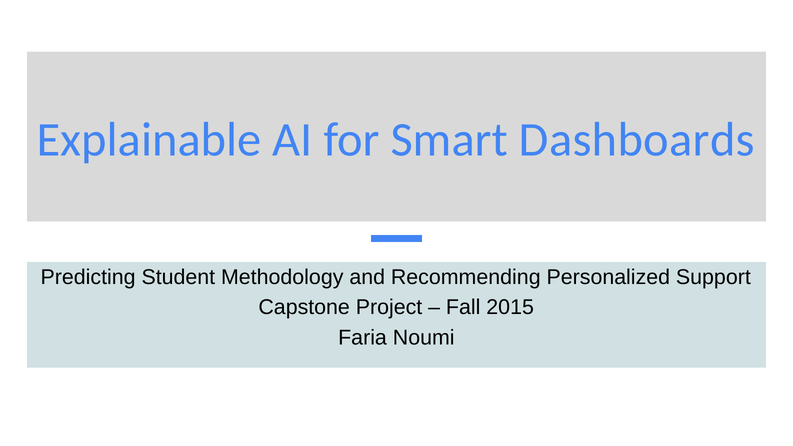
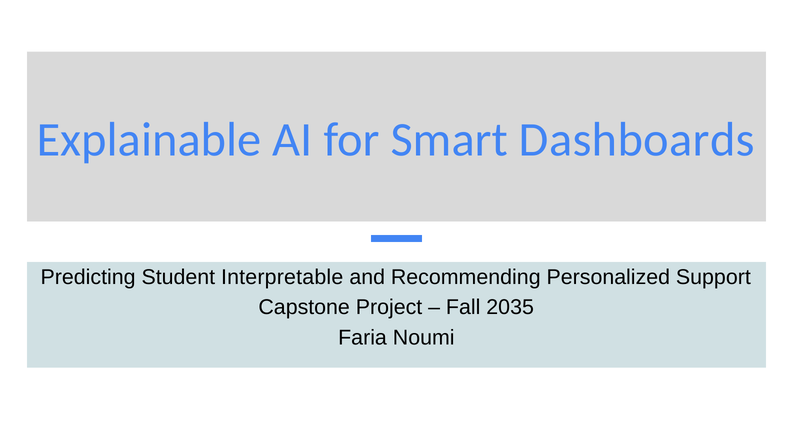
Methodology: Methodology -> Interpretable (282, 277)
2015: 2015 -> 2035 (510, 307)
